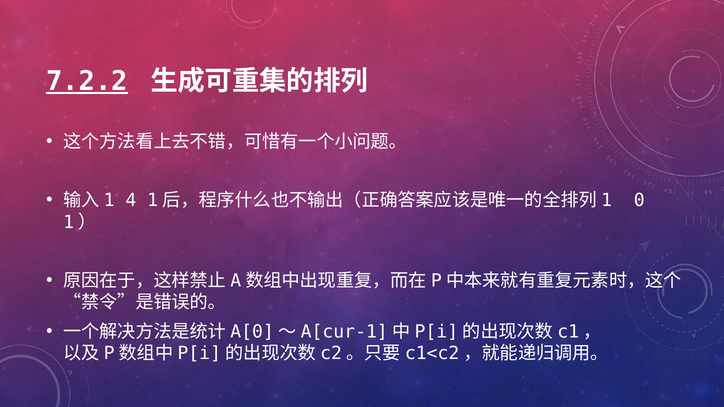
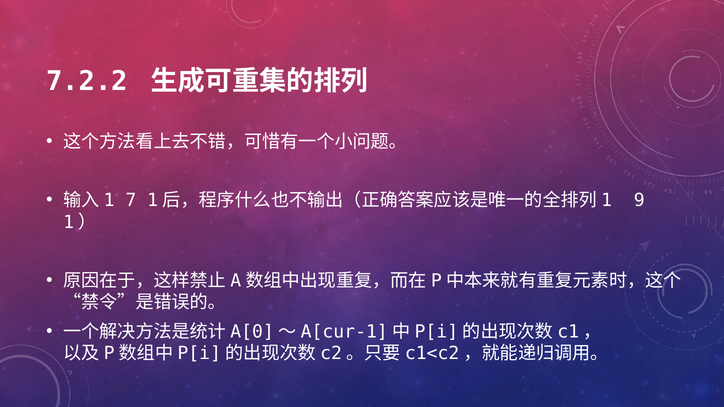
7.2.2 underline: present -> none (87, 81)
4: 4 -> 7 (131, 201)
0: 0 -> 9 (639, 201)
